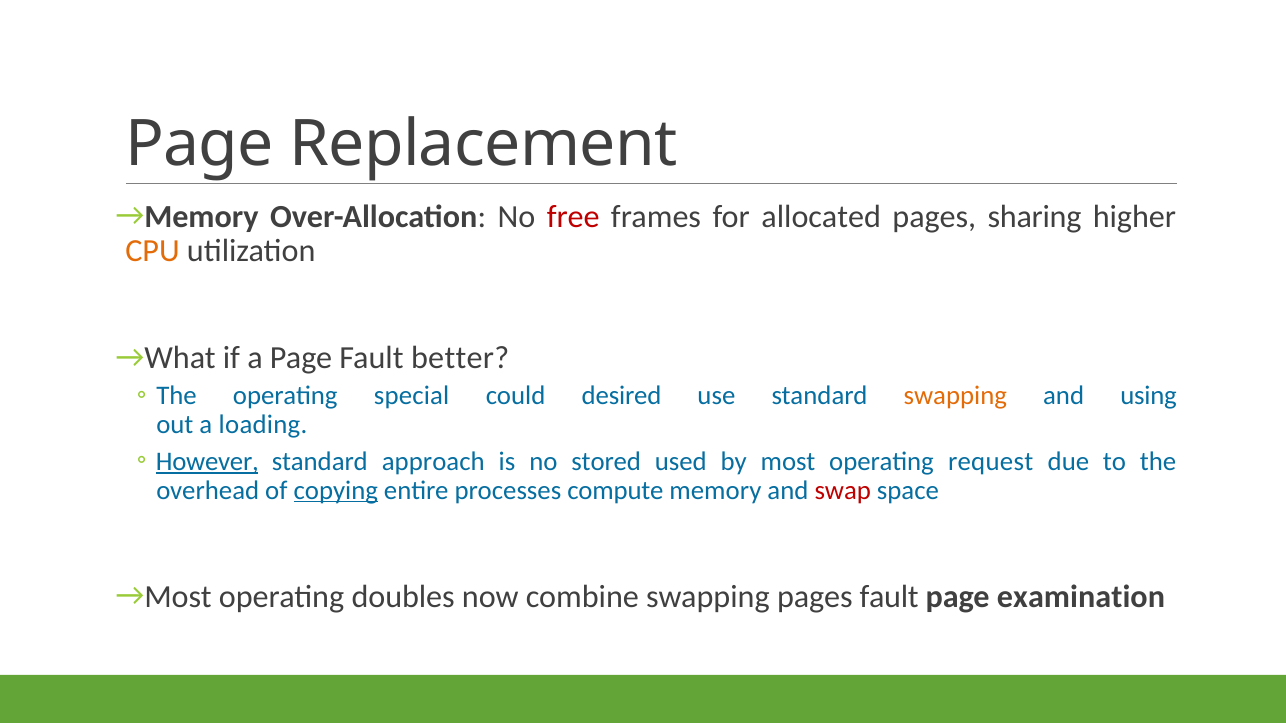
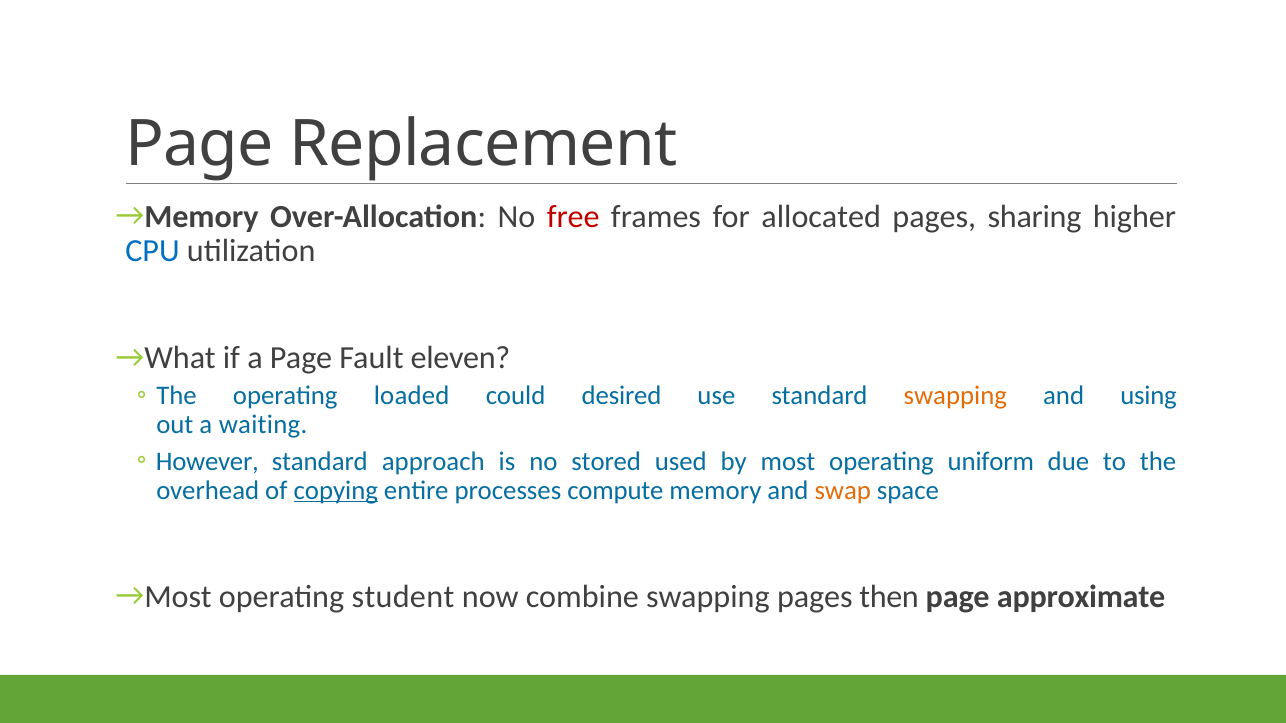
CPU colour: orange -> blue (153, 251)
better: better -> eleven (461, 358)
special: special -> loaded (412, 396)
loading: loading -> waiting (263, 424)
However underline: present -> none (207, 461)
request: request -> uniform (991, 461)
swap colour: red -> orange (843, 490)
doubles: doubles -> student (403, 597)
pages fault: fault -> then (889, 597)
examination: examination -> approximate (1081, 597)
